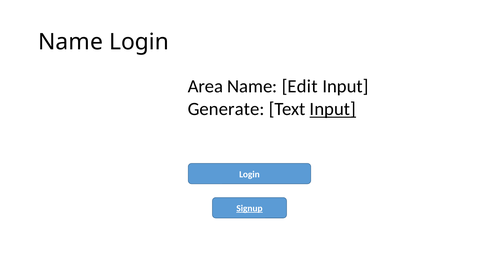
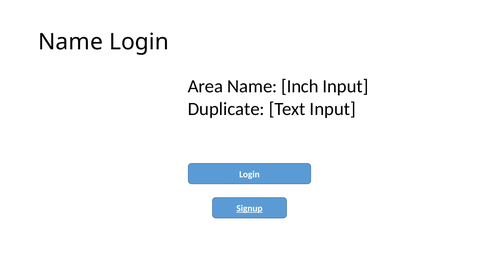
Edit: Edit -> Inch (300, 87)
Generate: Generate -> Duplicate (226, 109)
Input underline: present -> none (333, 109)
